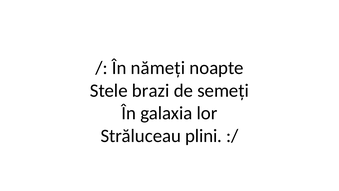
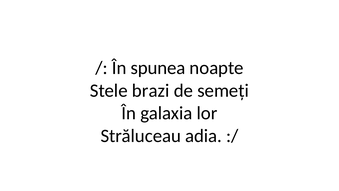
nămeți: nămeți -> spunea (158, 68)
plini: plini -> adia (204, 136)
